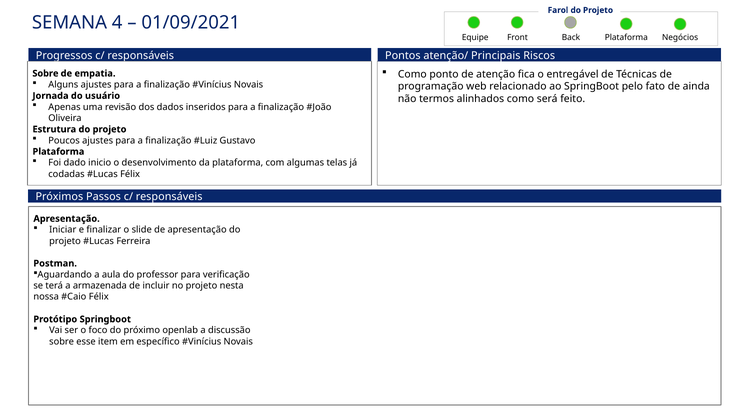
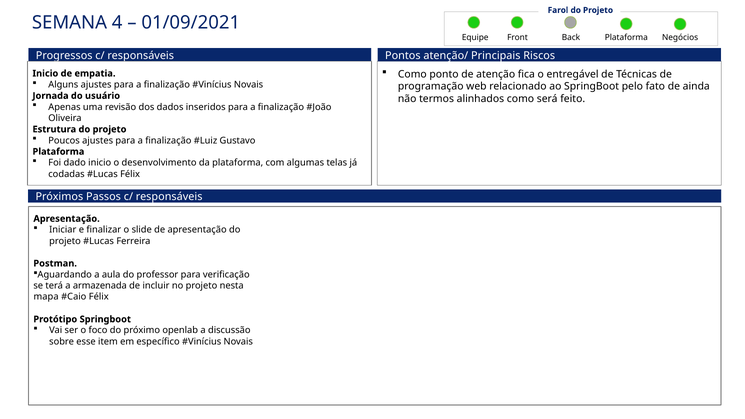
Sobre: Sobre -> Inicio (45, 73)
nossa: nossa -> mapa (46, 297)
